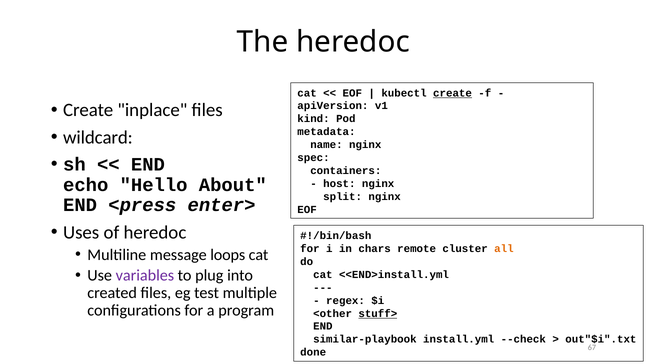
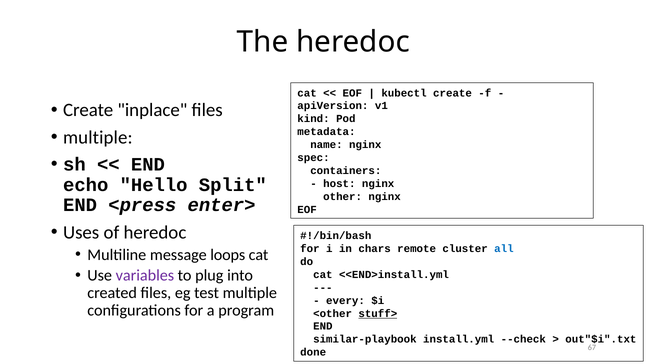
create underline: present -> none (453, 93)
wildcard: wildcard -> multiple (98, 137)
About: About -> Split (233, 185)
split: split -> other (343, 196)
all colour: orange -> blue (504, 249)
regex: regex -> every (346, 300)
